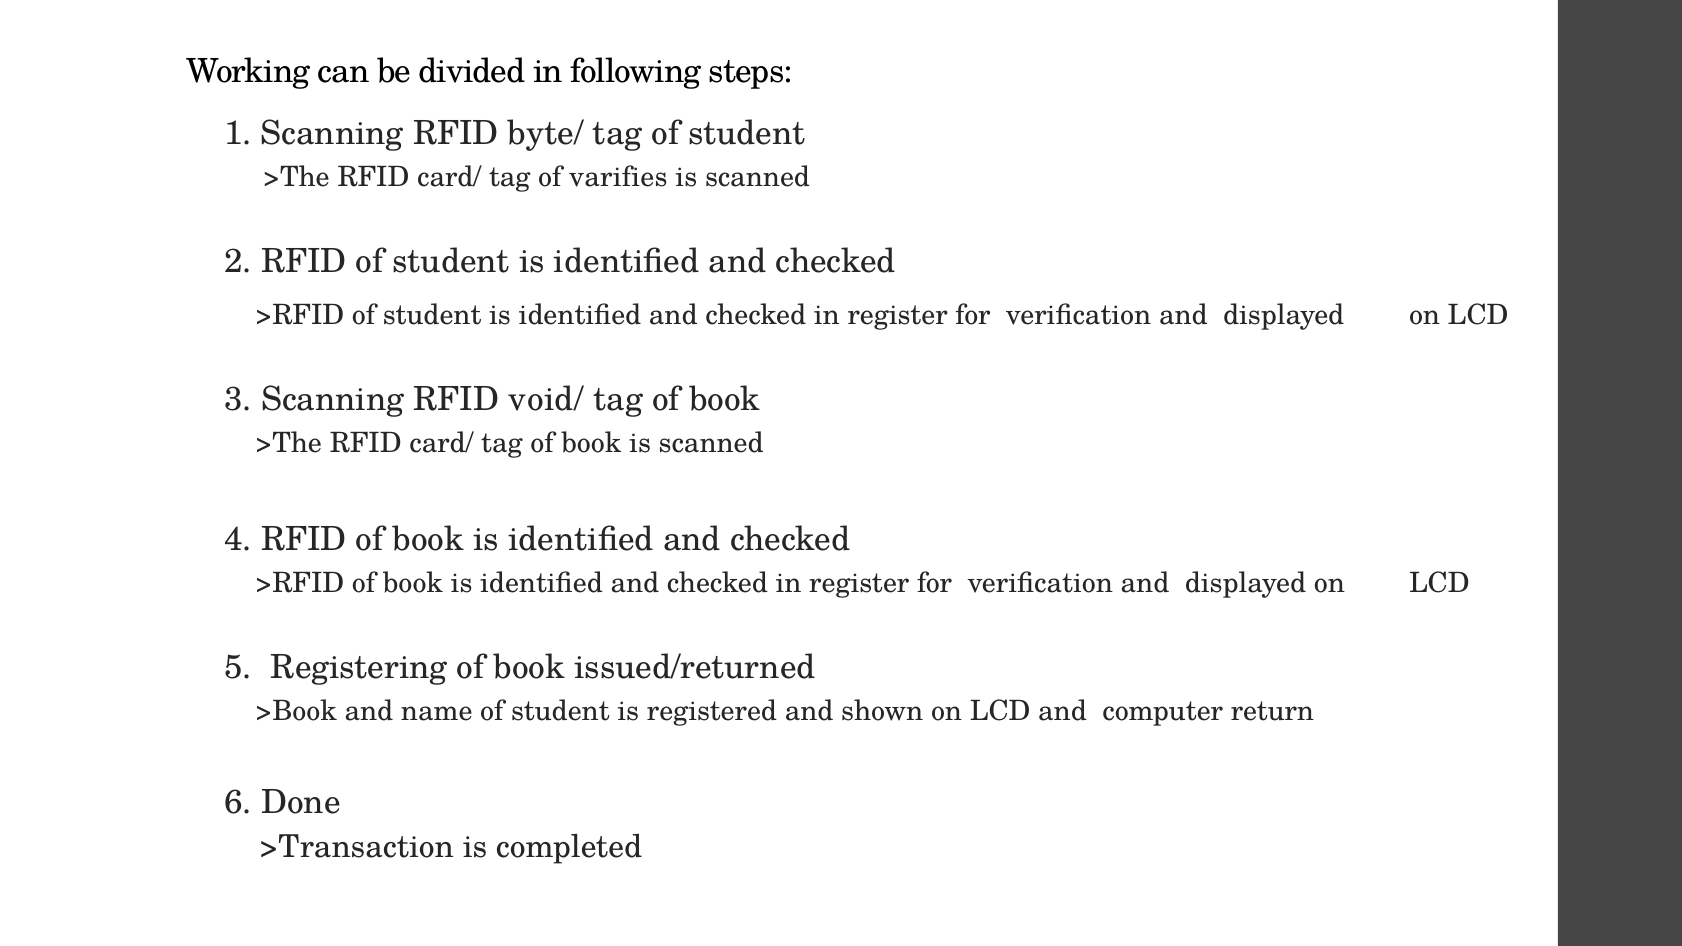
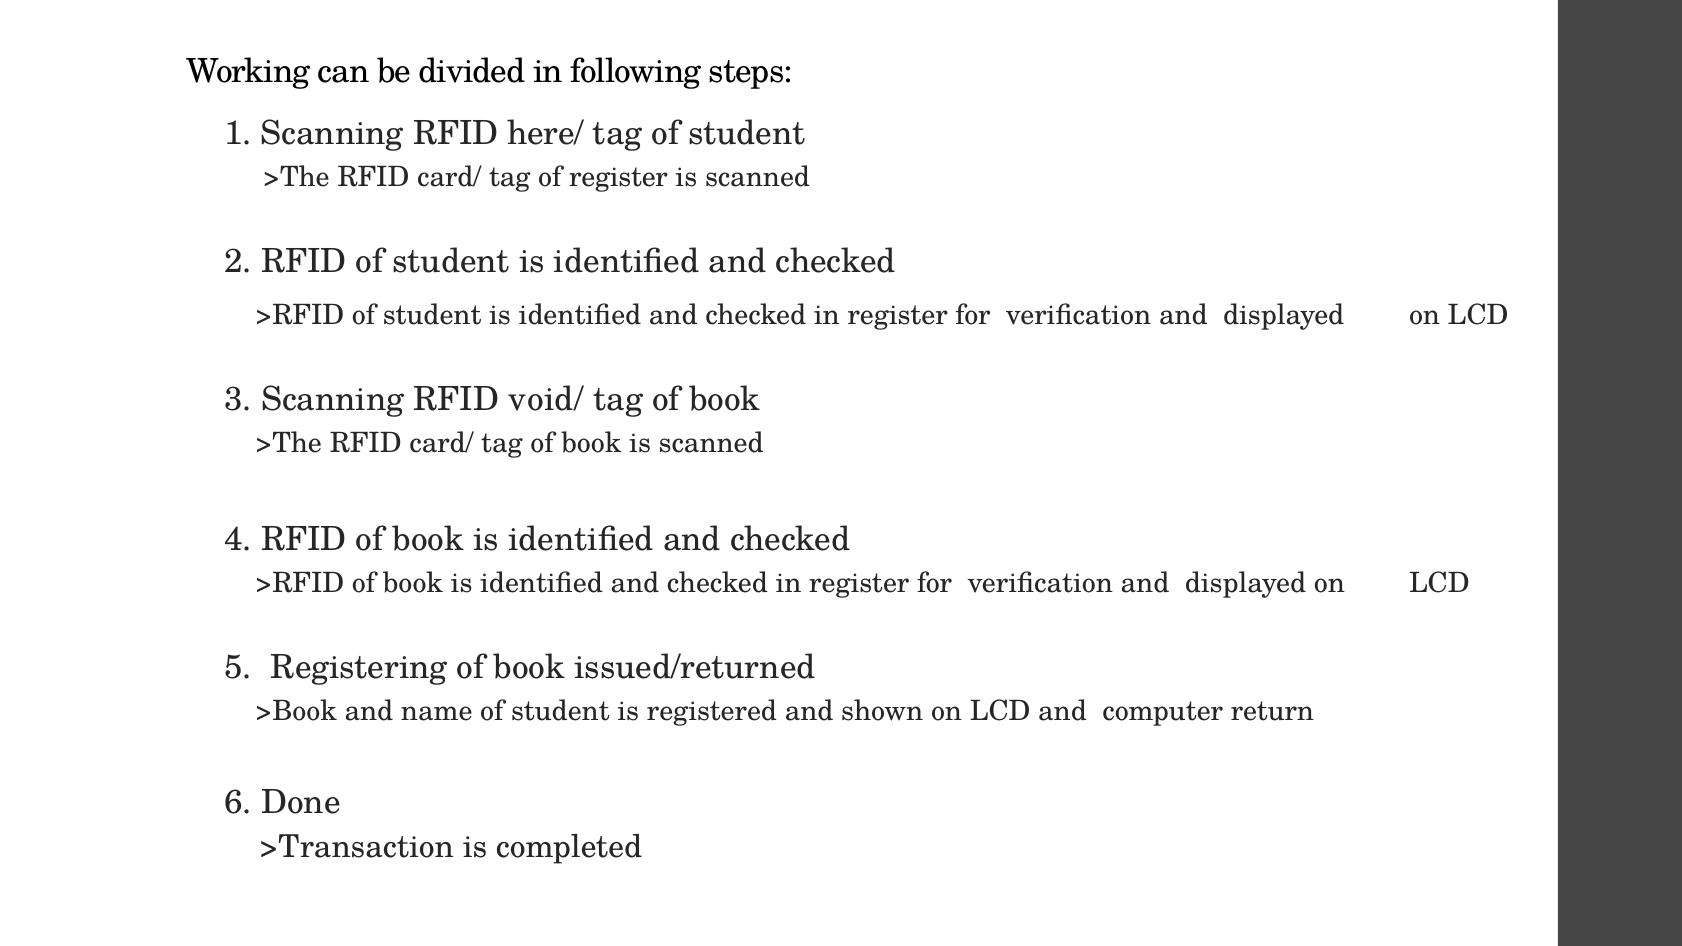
byte/: byte/ -> here/ (546, 133)
of varifies: varifies -> register (619, 177)
